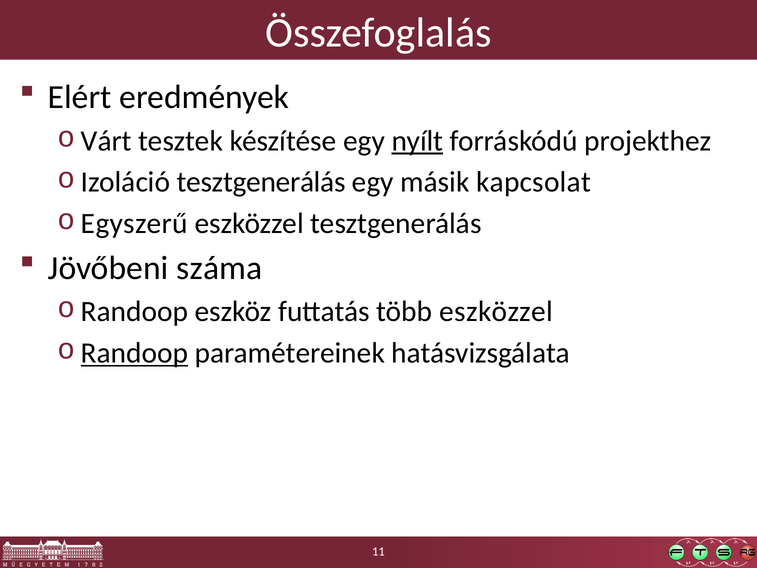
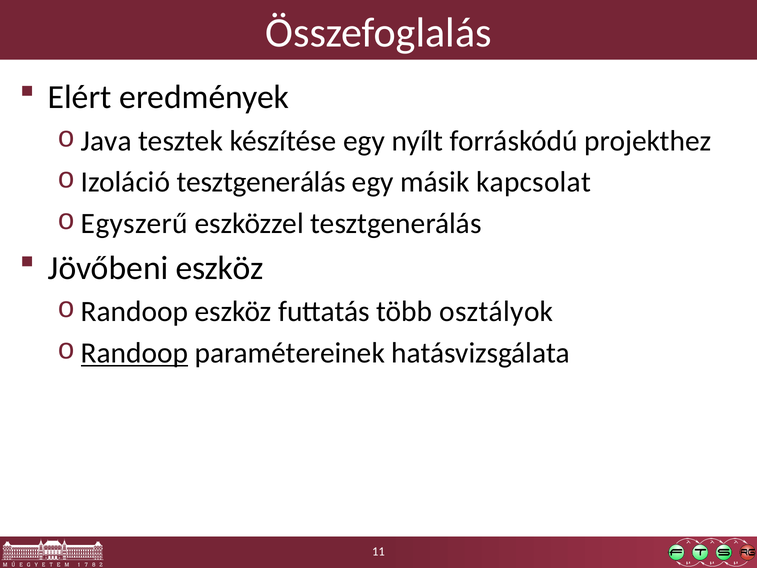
Várt: Várt -> Java (106, 141)
nyílt underline: present -> none (417, 141)
Jövőbeni száma: száma -> eszköz (220, 268)
több eszközzel: eszközzel -> osztályok (496, 312)
